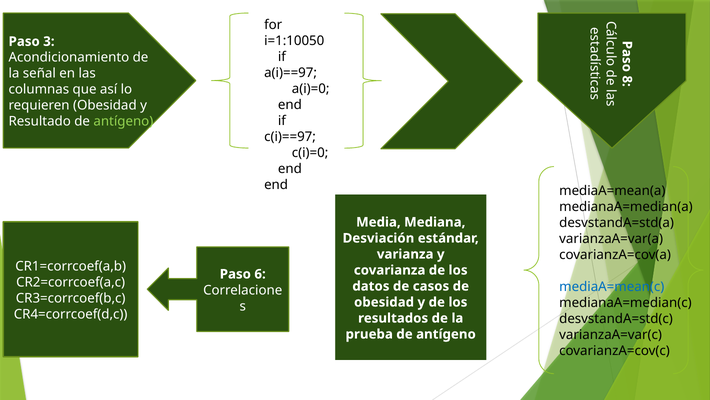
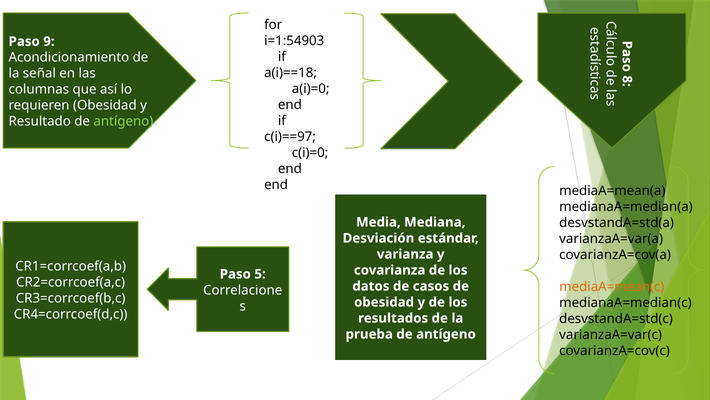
i=1:10050: i=1:10050 -> i=1:54903 (294, 41)
3: 3 -> 9 (49, 41)
a(i)==97: a(i)==97 -> a(i)==18 (291, 73)
6: 6 -> 5 (260, 274)
mediaA=mean(c colour: blue -> orange (612, 286)
